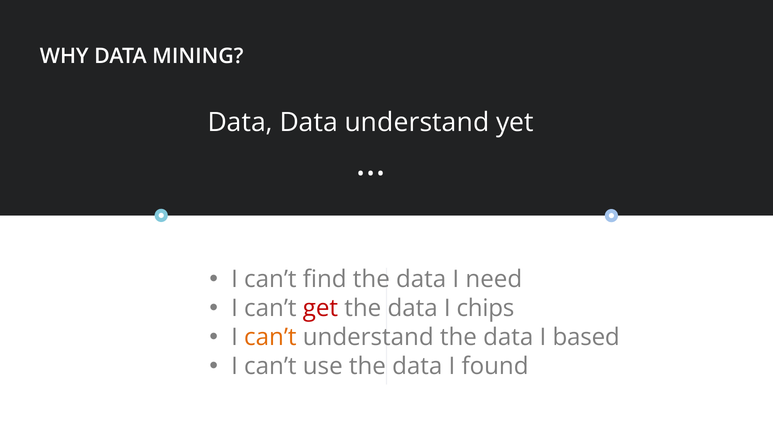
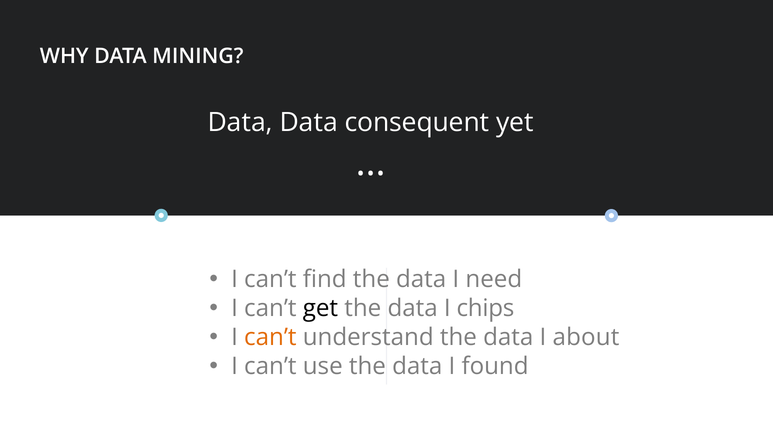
Data understand: understand -> consequent (417, 123)
get colour: red -> black (320, 308)
based: based -> about (586, 337)
